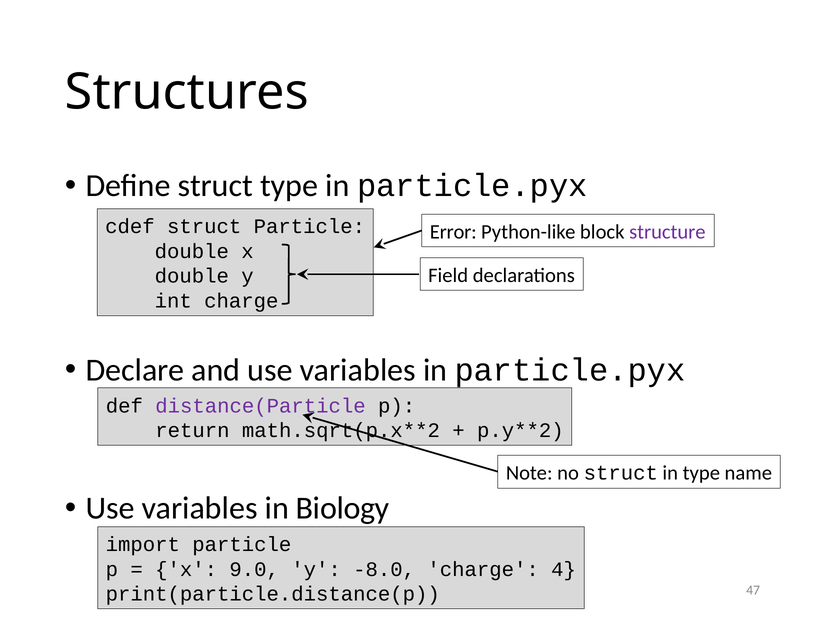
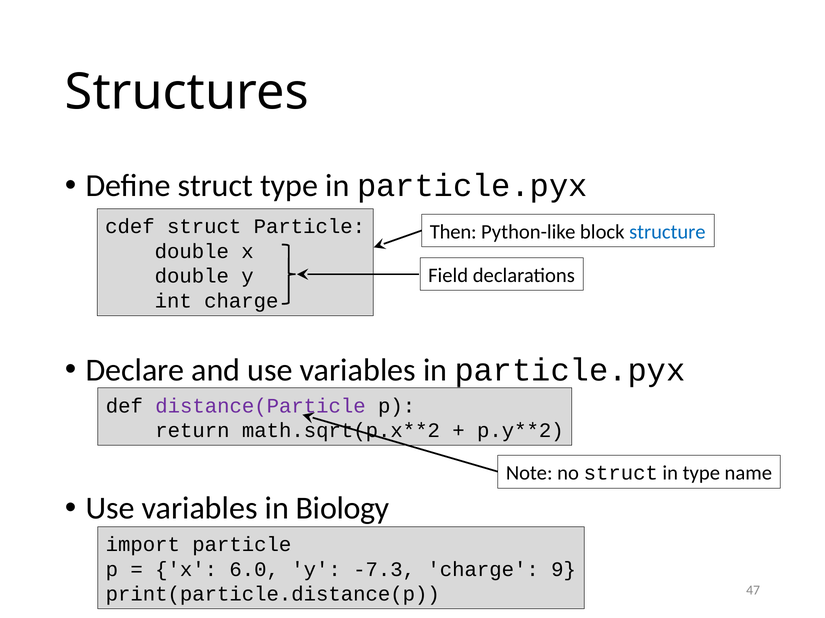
Error: Error -> Then (453, 232)
structure colour: purple -> blue (667, 232)
9.0: 9.0 -> 6.0 (254, 570)
-8.0: -8.0 -> -7.3 (384, 570)
4: 4 -> 9 (564, 570)
